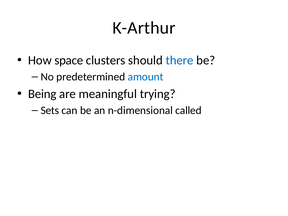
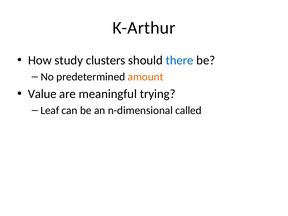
space: space -> study (69, 60)
amount colour: blue -> orange (146, 77)
Being: Being -> Value (42, 94)
Sets: Sets -> Leaf (50, 110)
